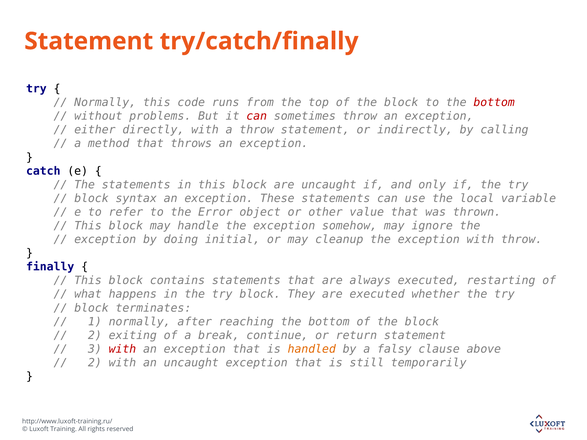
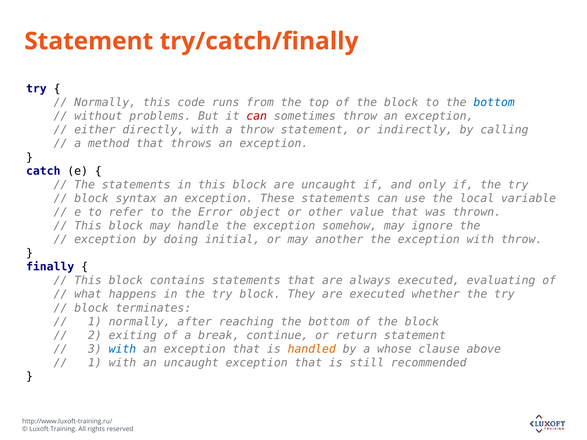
bottom colour: red -> blue (494, 103)
cleanup: cleanup -> another (339, 240)
restarting: restarting -> evaluating (501, 281)
with colour: red -> blue (122, 349)
falsy: falsy -> whose (394, 349)
2: 2 -> 1 (95, 363)
temporarily: temporarily -> recommended (429, 363)
